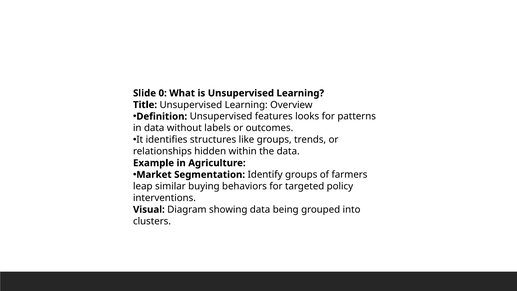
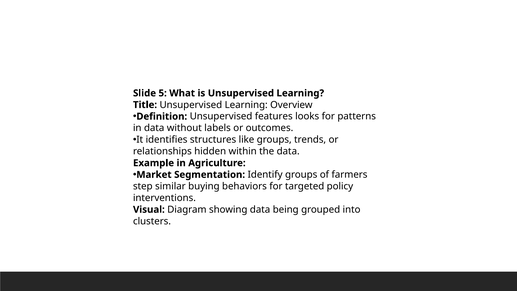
0: 0 -> 5 (163, 93)
leap: leap -> step (143, 186)
